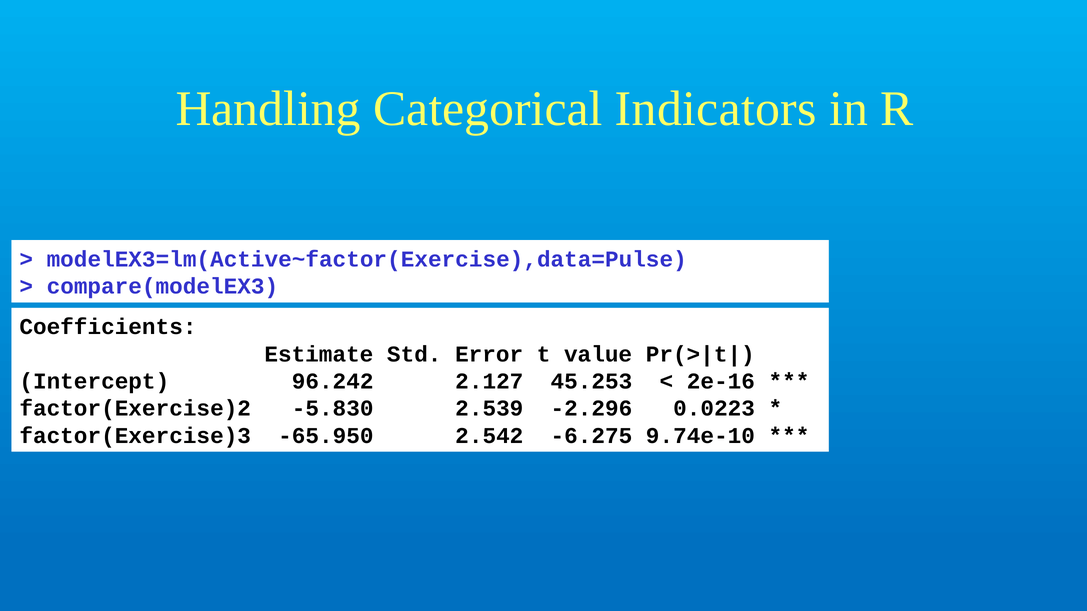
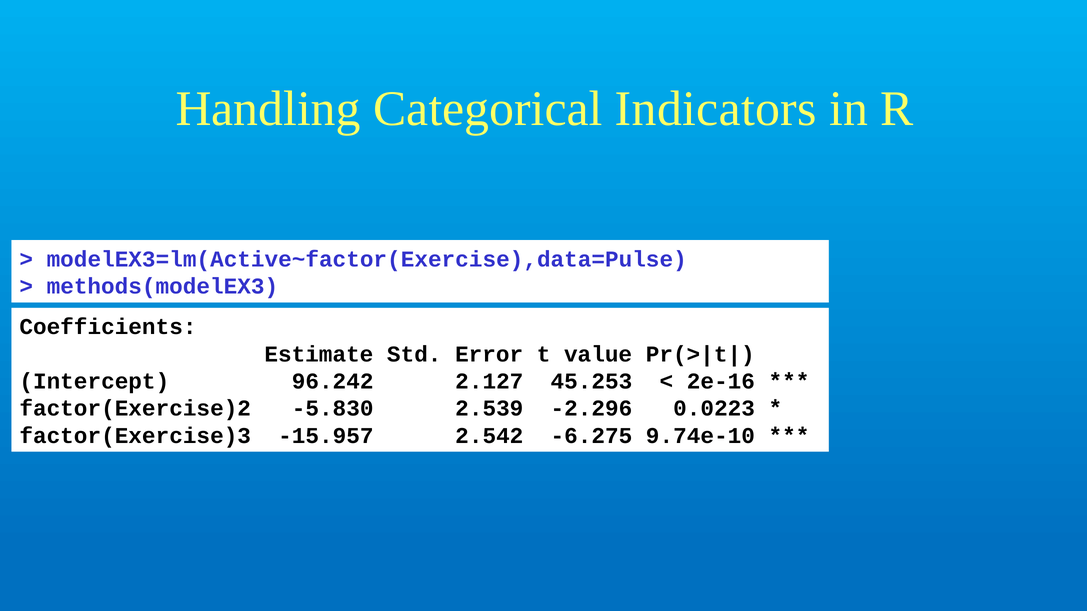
compare(modelEX3: compare(modelEX3 -> methods(modelEX3 (162, 287)
-65.950: -65.950 -> -15.957 (326, 436)
